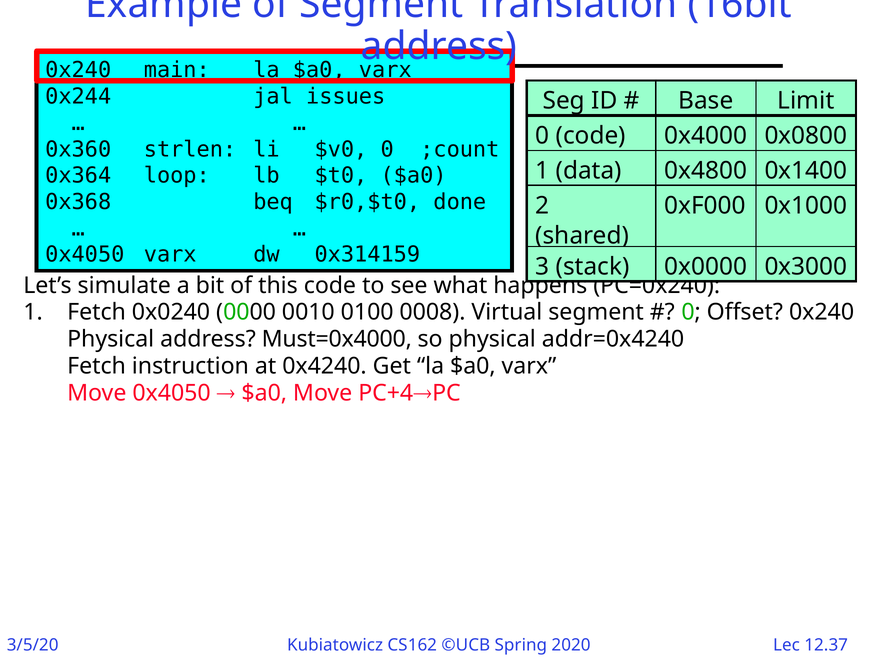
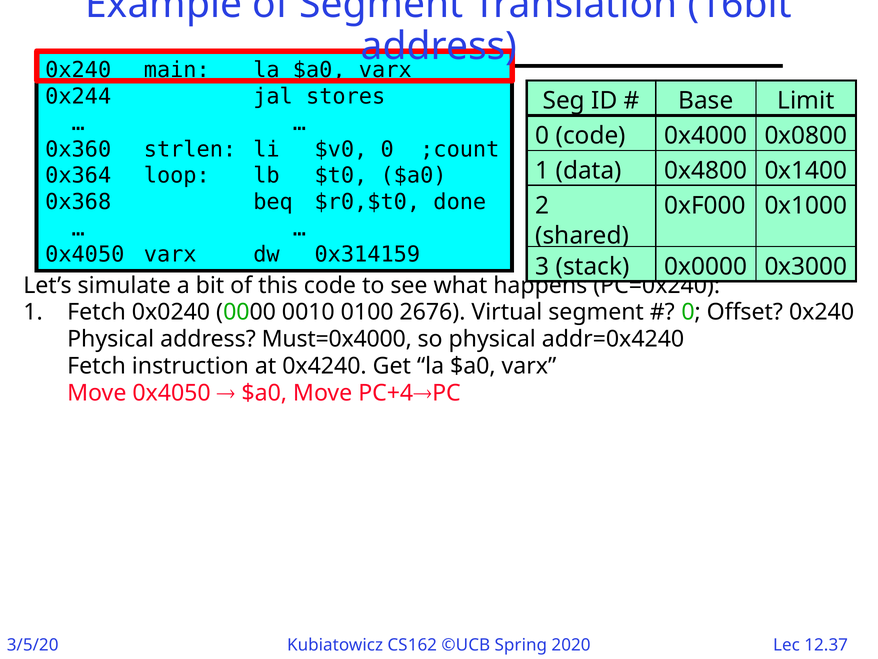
issues: issues -> stores (346, 96)
0008: 0008 -> 2676 (432, 312)
